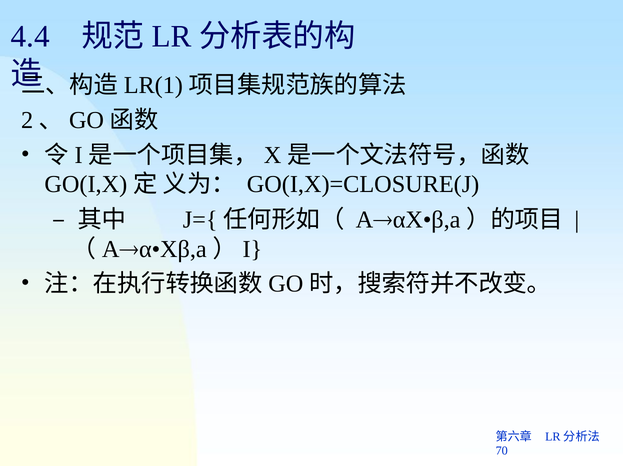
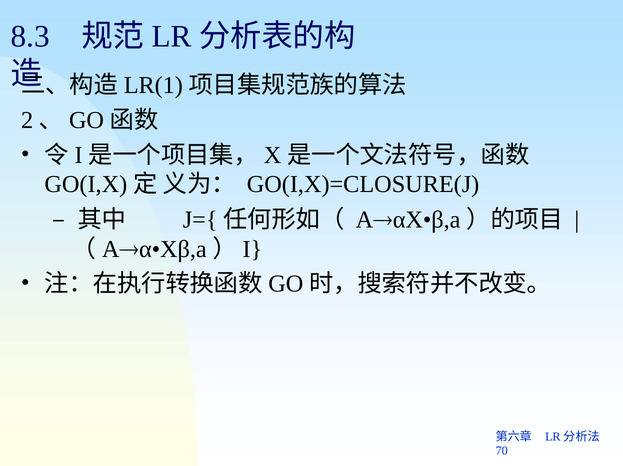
4.4: 4.4 -> 8.3 (30, 36)
